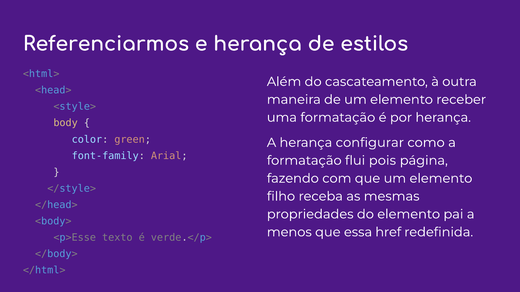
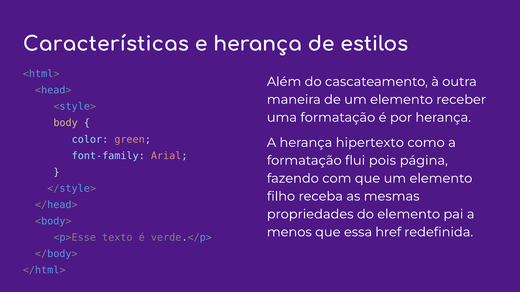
Referenciarmos: Referenciarmos -> Características (106, 44)
configurar: configurar -> hipertexto (370, 143)
